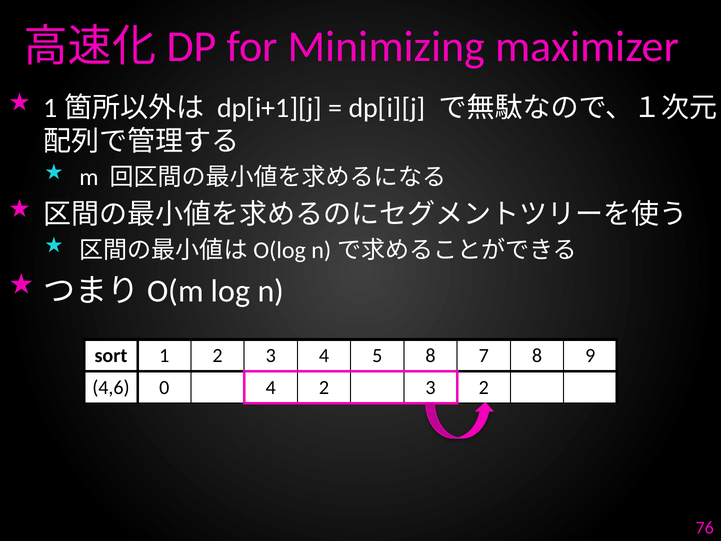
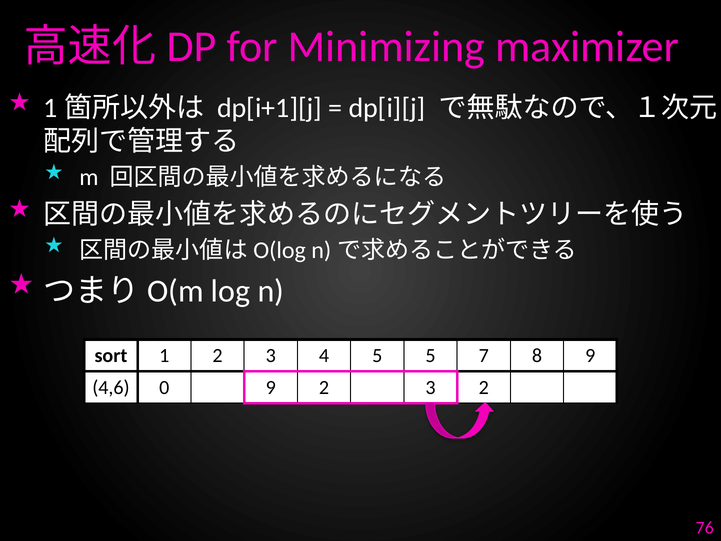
5 8: 8 -> 5 (431, 355)
0 4: 4 -> 9 (271, 387)
